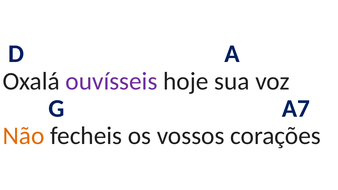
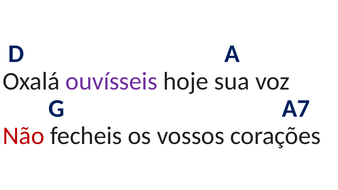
Não colour: orange -> red (23, 136)
